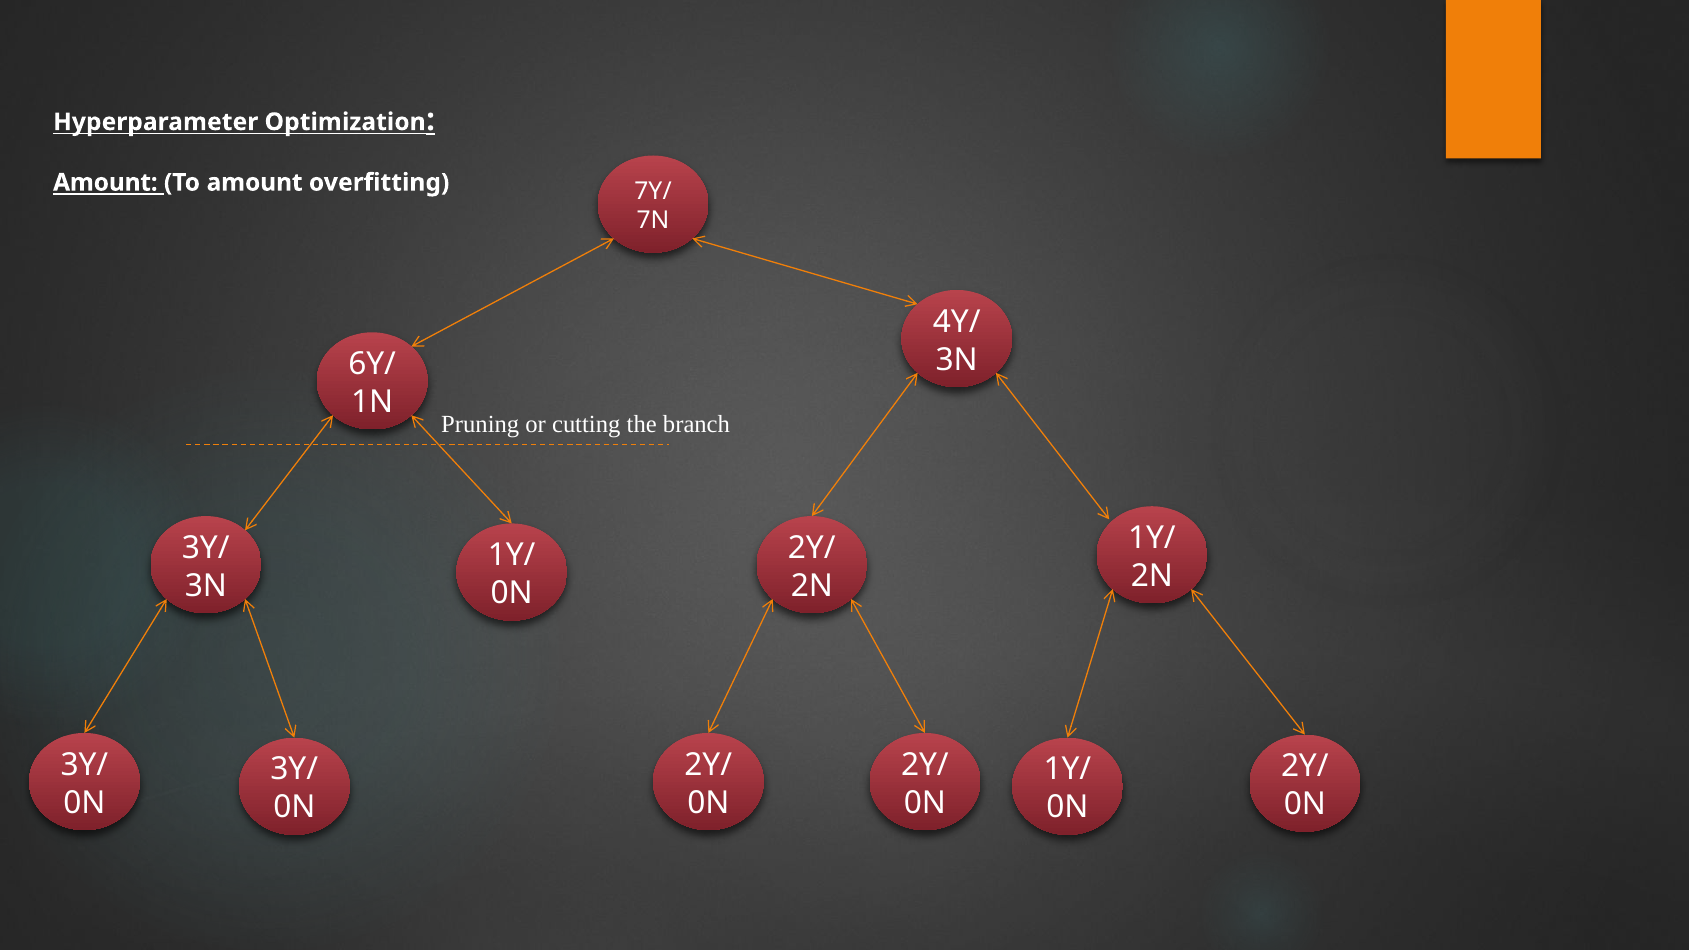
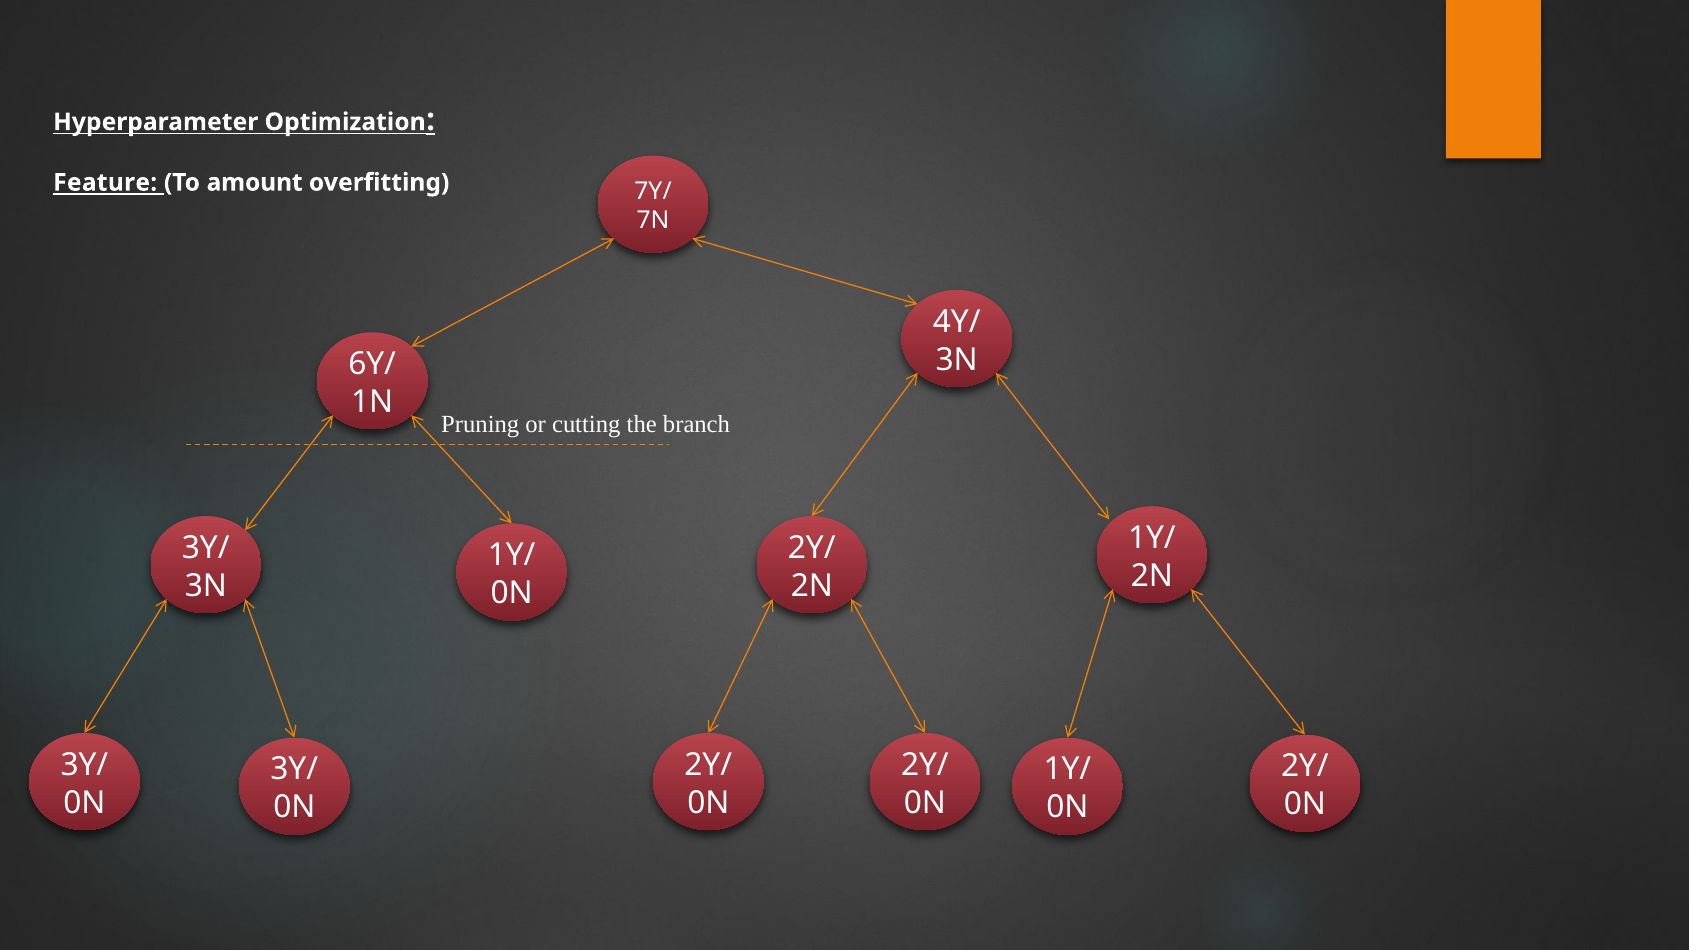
Amount: Amount -> Feature (105, 183)
